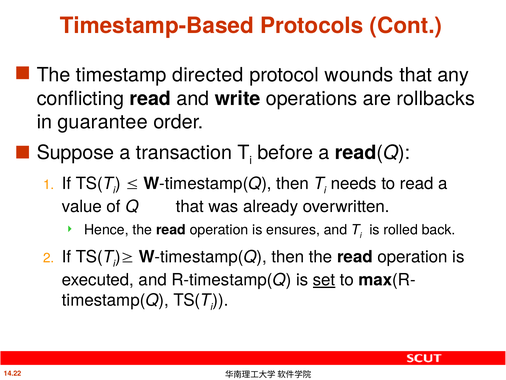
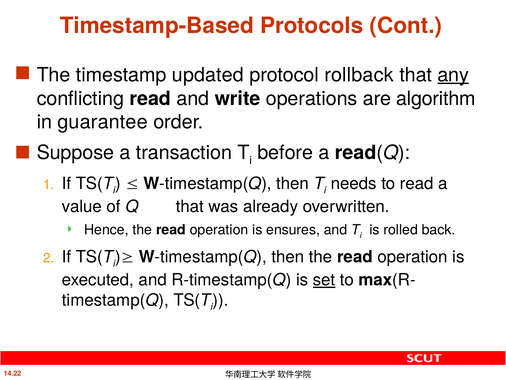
directed: directed -> updated (208, 75)
wounds: wounds -> rollback (359, 75)
any underline: none -> present (453, 75)
rollbacks: rollbacks -> algorithm (436, 98)
